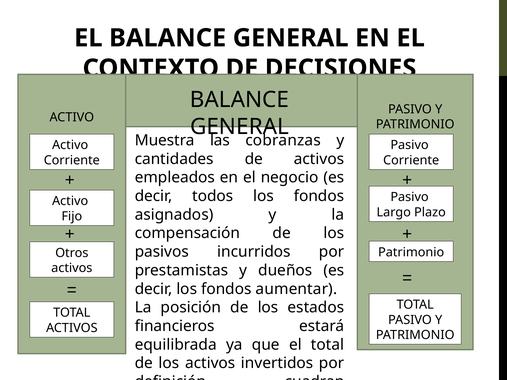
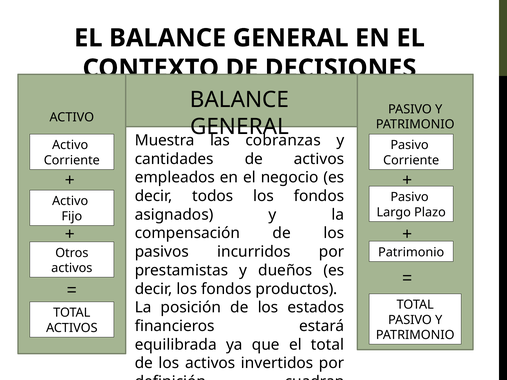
aumentar: aumentar -> productos (297, 289)
